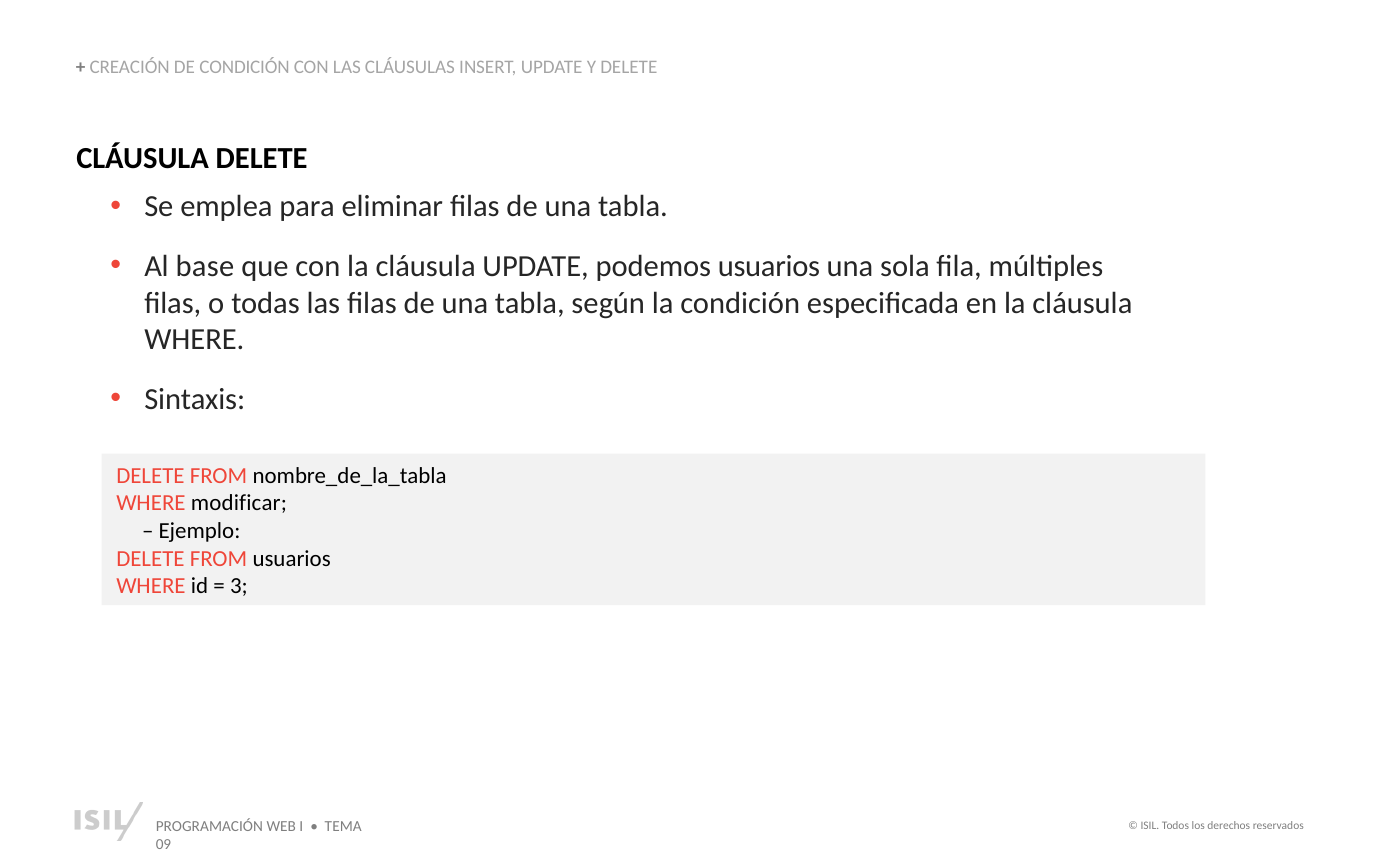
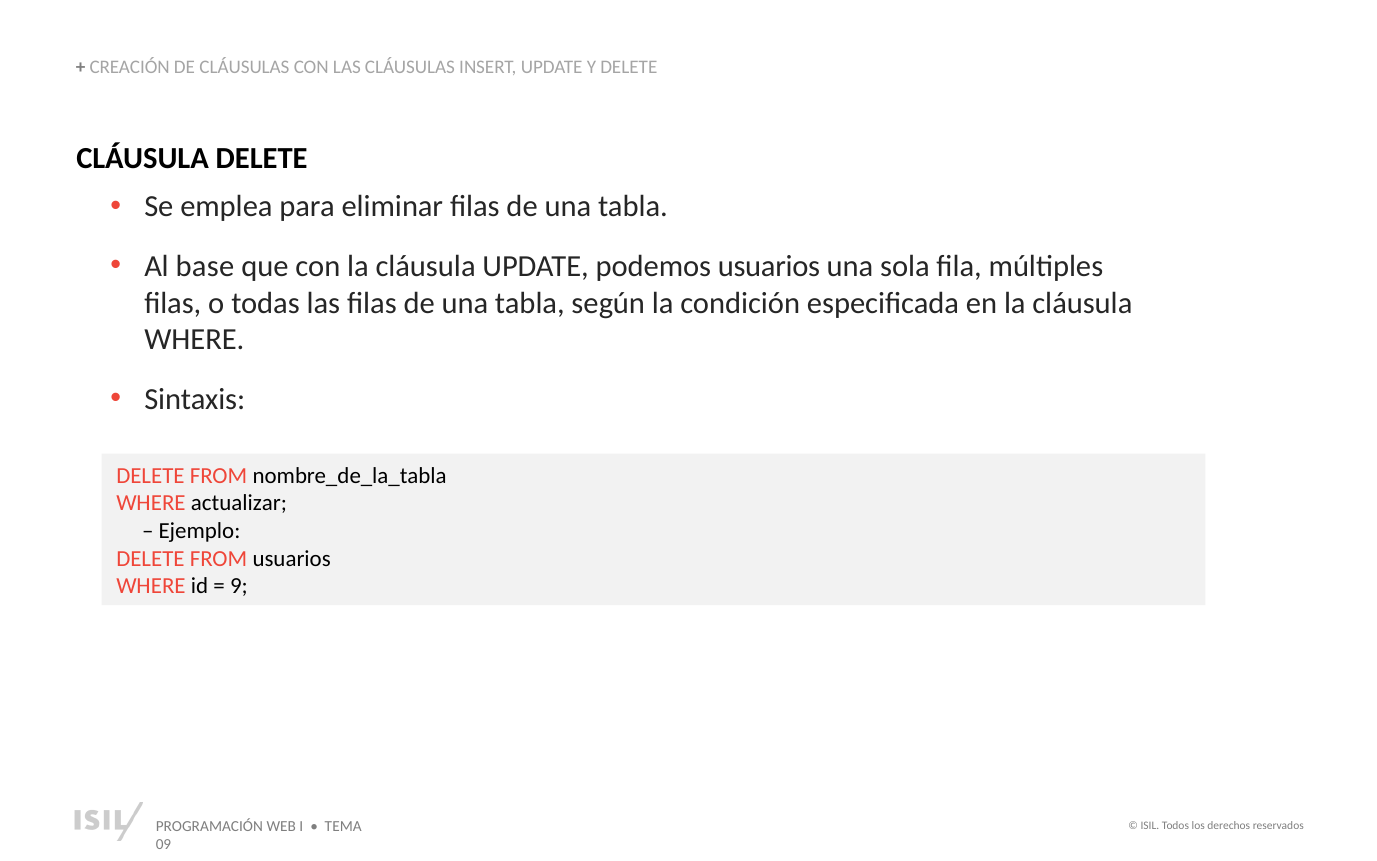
DE CONDICIÓN: CONDICIÓN -> CLÁUSULAS (244, 68)
modificar: modificar -> actualizar (239, 503)
3: 3 -> 9 (239, 586)
